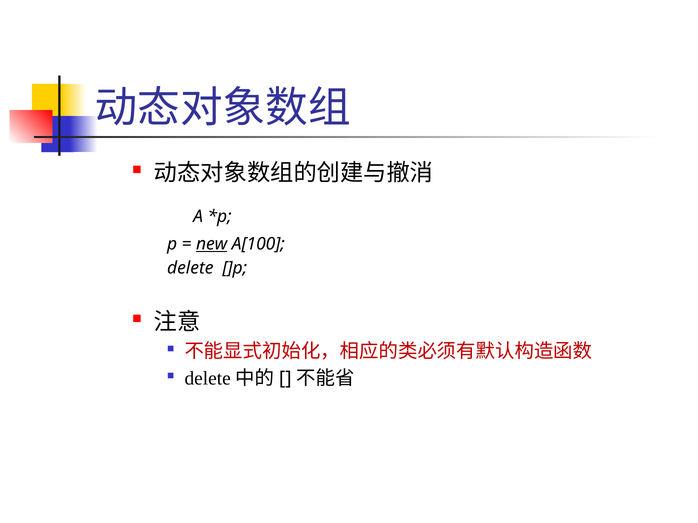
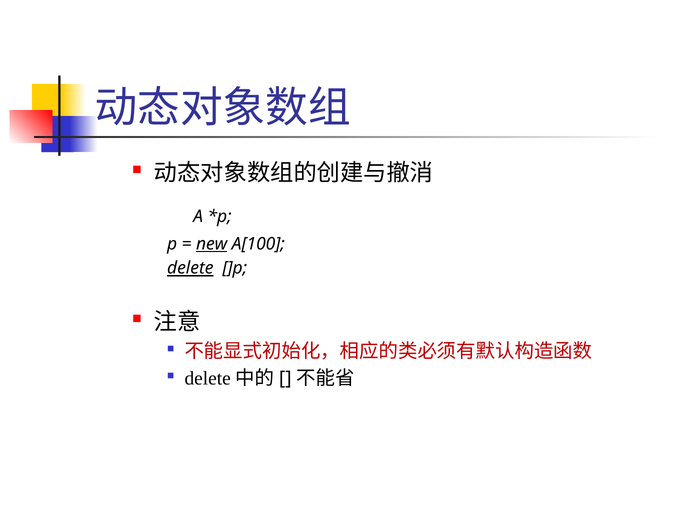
delete underline: none -> present (190, 268)
